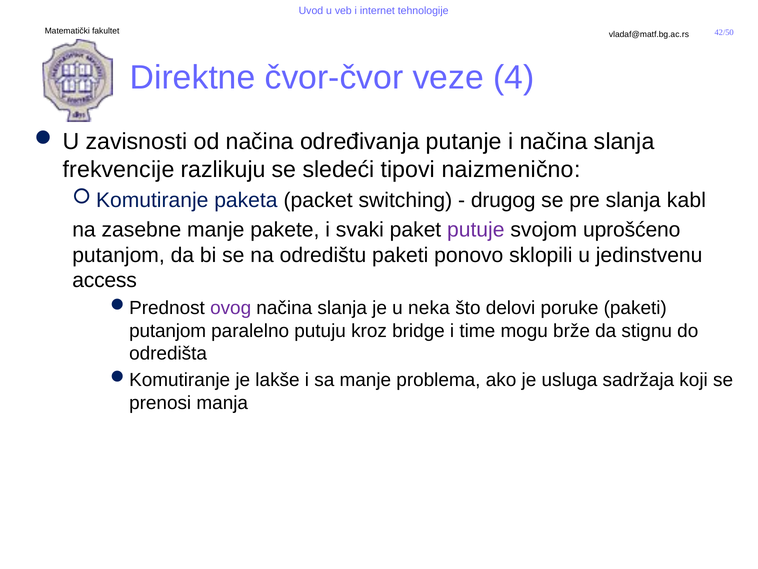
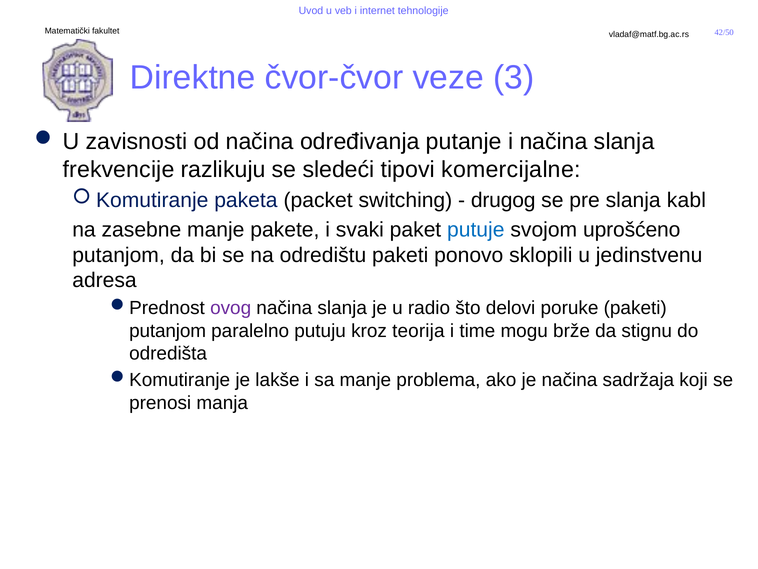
4: 4 -> 3 (514, 77)
naizmenično: naizmenično -> komercijalne (511, 169)
putuje colour: purple -> blue (476, 230)
access: access -> adresa (104, 280)
neka: neka -> radio (429, 308)
bridge: bridge -> teorija (418, 330)
je usluga: usluga -> načina (569, 380)
